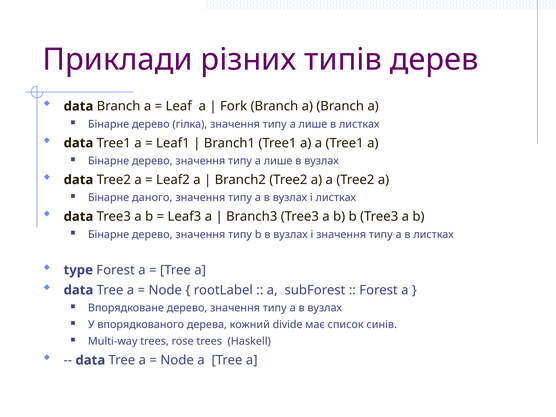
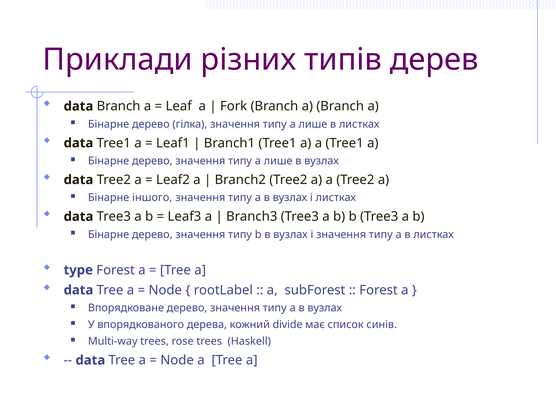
даного: даного -> іншого (152, 198)
